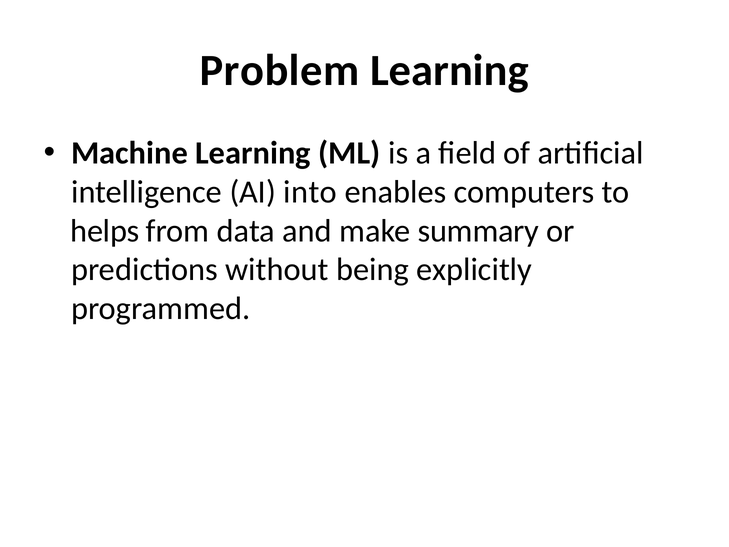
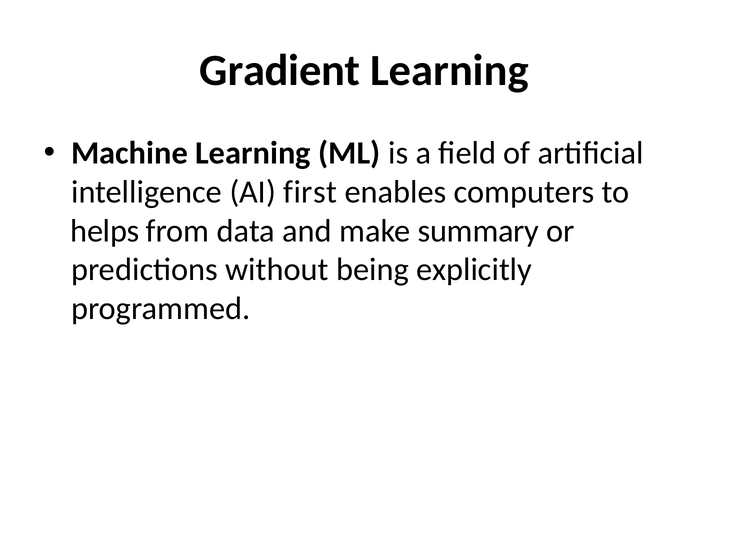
Problem: Problem -> Gradient (280, 71)
into: into -> first (310, 192)
